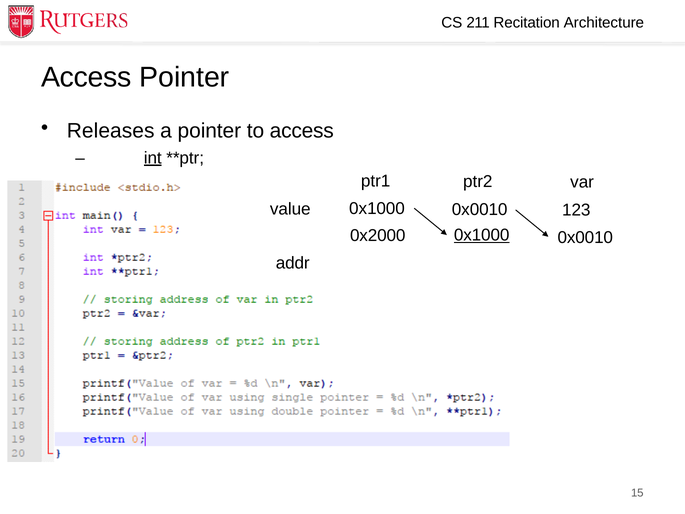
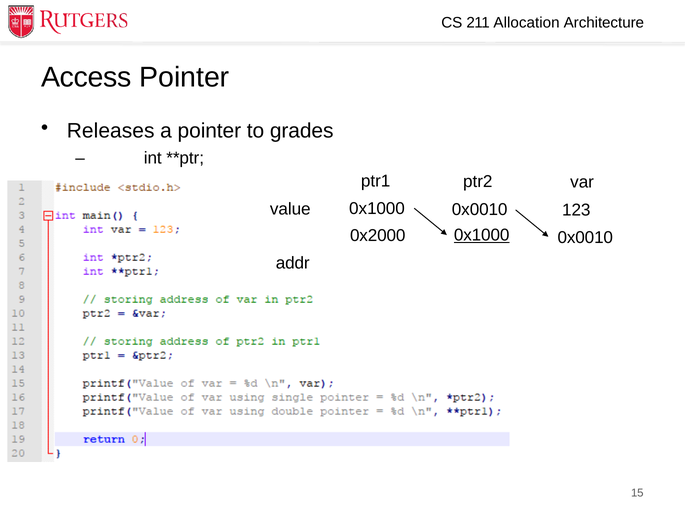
Recitation: Recitation -> Allocation (527, 23)
to access: access -> grades (302, 131)
int underline: present -> none (153, 158)
